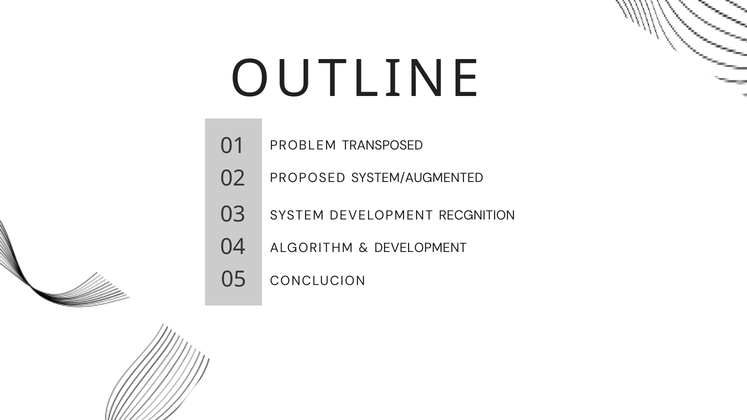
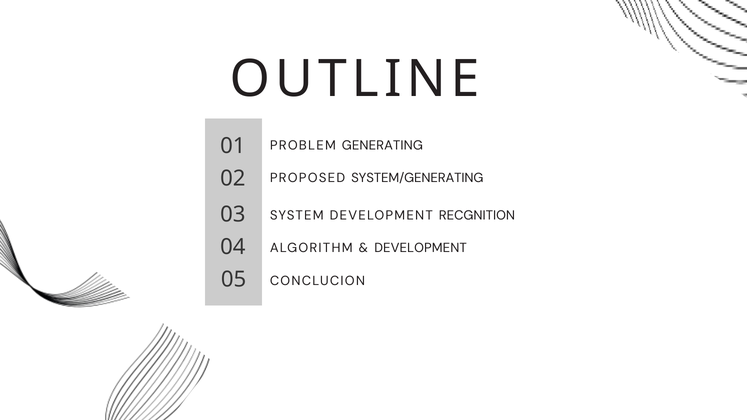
TRANSPOSED: TRANSPOSED -> GENERATING (382, 146)
SYSTEM/AUGMENTED: SYSTEM/AUGMENTED -> SYSTEM/GENERATING (417, 178)
